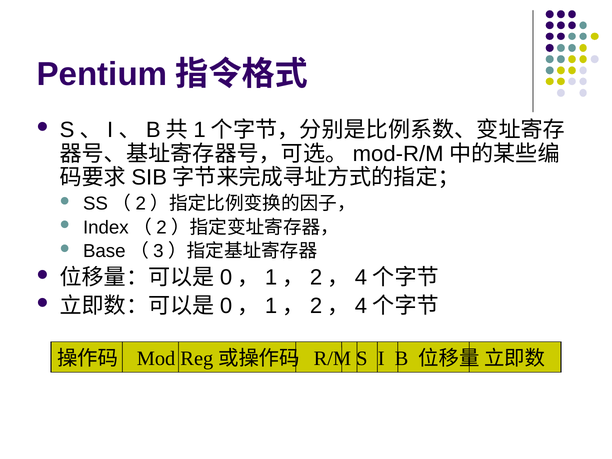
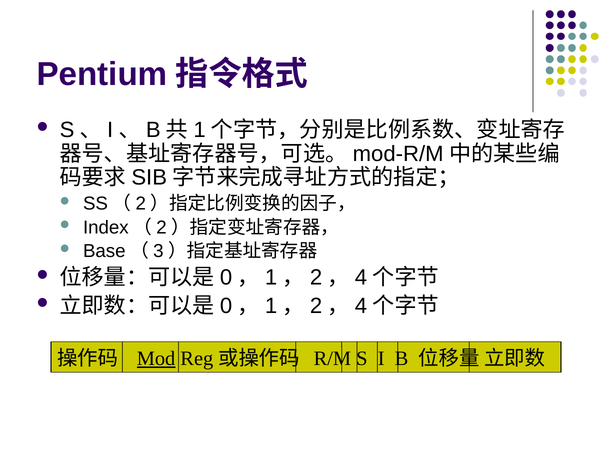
Mod underline: none -> present (156, 358)
